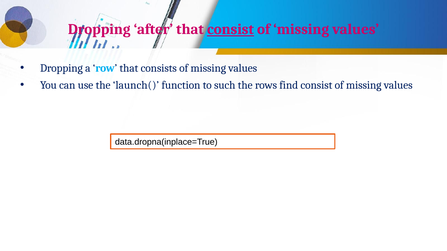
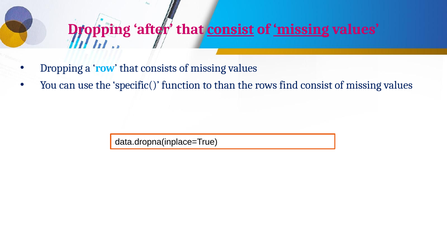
missing underline: none -> present (301, 29)
launch(: launch( -> specific( (136, 85)
such: such -> than (225, 85)
